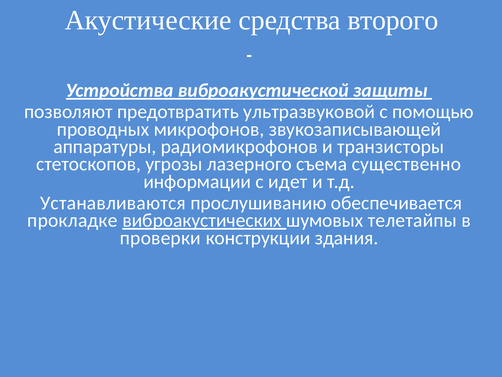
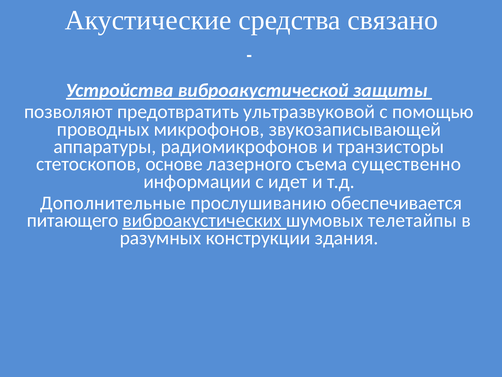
второго: второго -> связано (393, 20)
угрозы: угрозы -> основе (174, 164)
Устанавливаются: Устанавливаются -> Дополнительные (113, 203)
прокладке: прокладке -> питающего (73, 220)
проверки: проверки -> разумных (160, 238)
